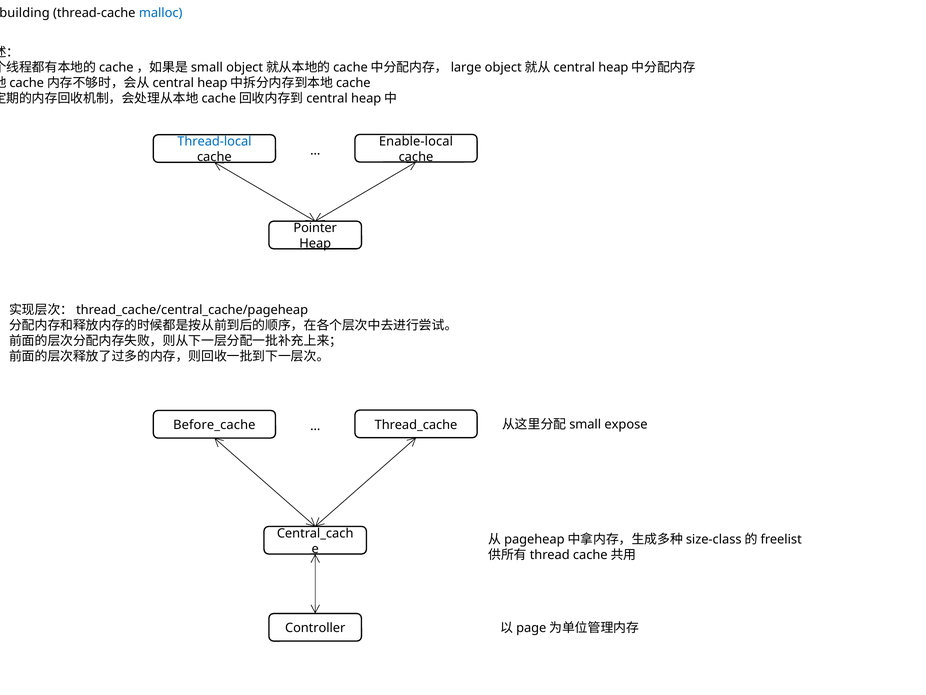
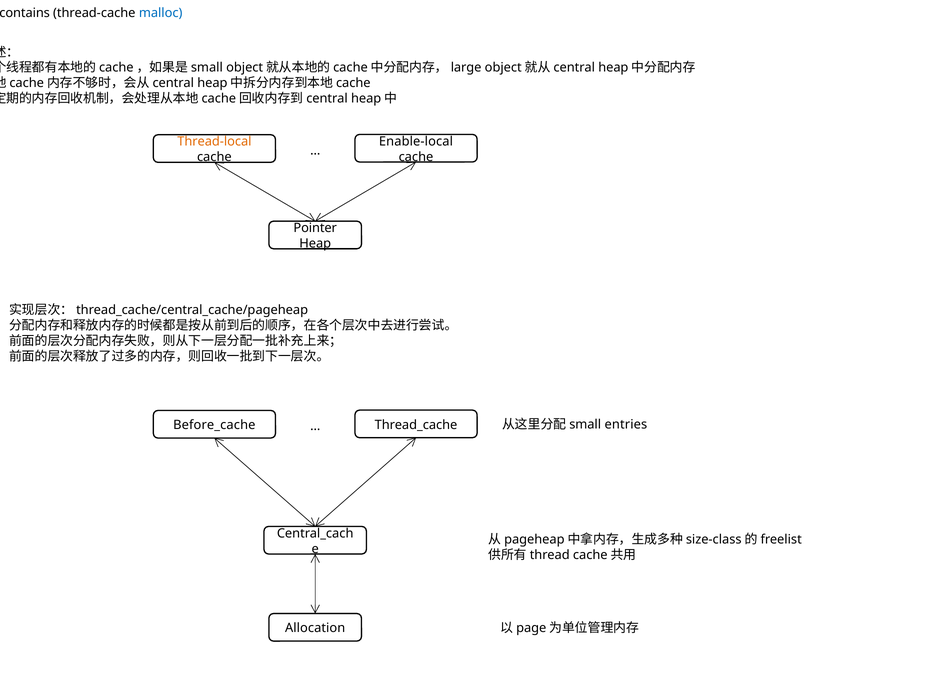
building: building -> contains (25, 13)
Thread-local colour: blue -> orange (214, 142)
expose: expose -> entries (626, 424)
Controller: Controller -> Allocation (315, 628)
